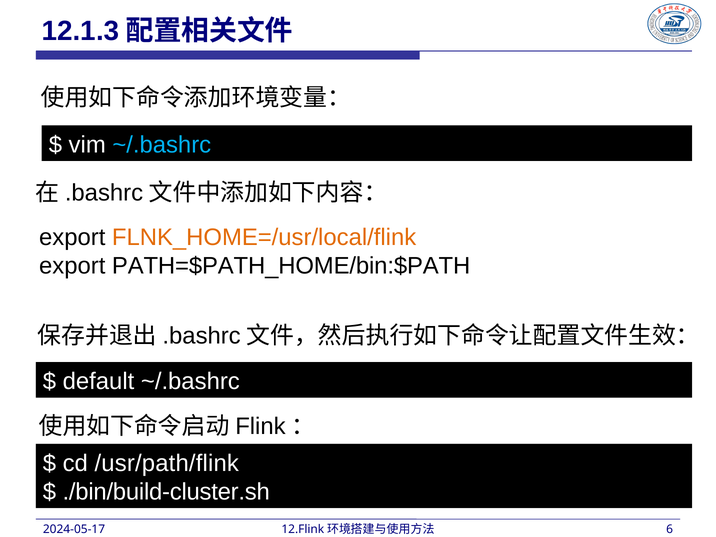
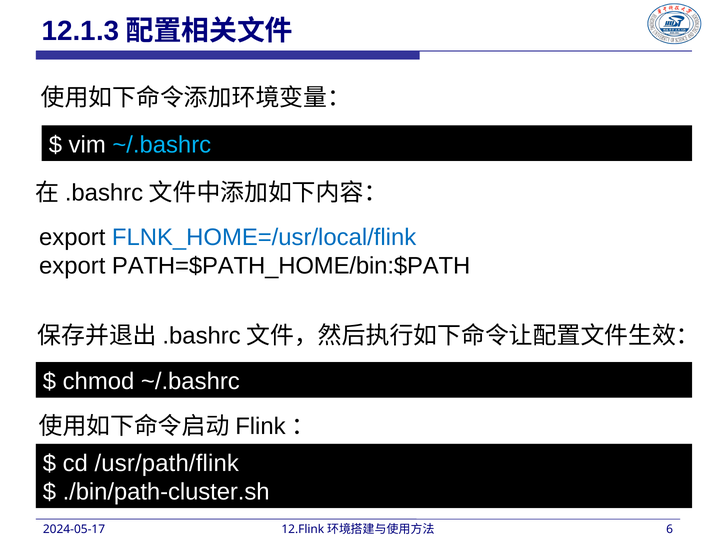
FLNK_HOME=/usr/local/flink colour: orange -> blue (264, 237)
default: default -> chmod (98, 382)
./bin/build-cluster.sh: ./bin/build-cluster.sh -> ./bin/path-cluster.sh (166, 492)
